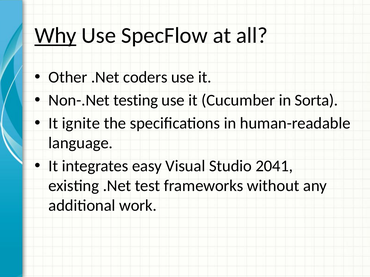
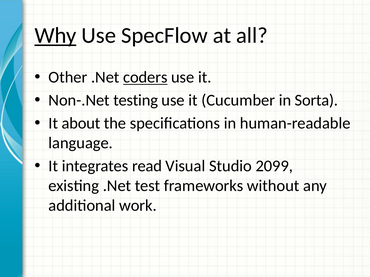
coders underline: none -> present (145, 77)
ignite: ignite -> about (81, 124)
easy: easy -> read (147, 166)
2041: 2041 -> 2099 (274, 166)
